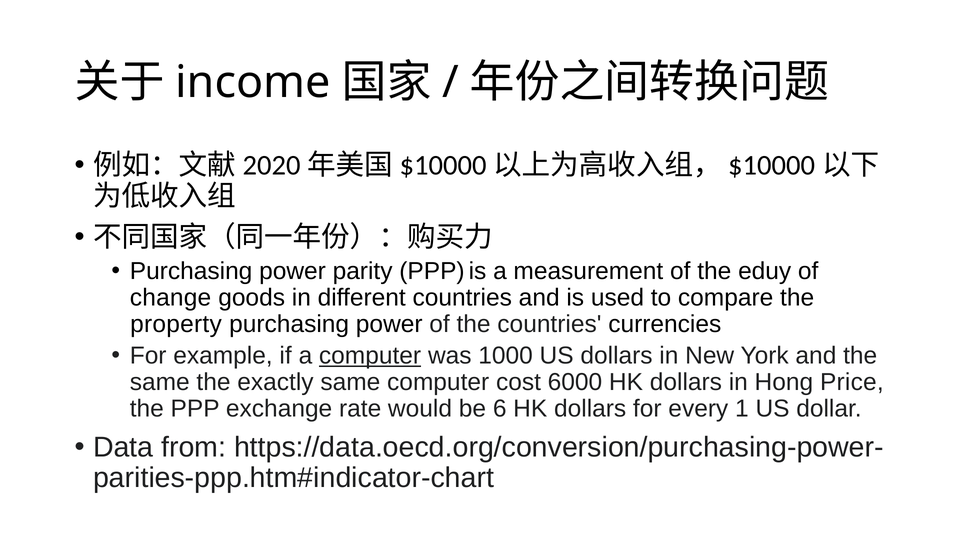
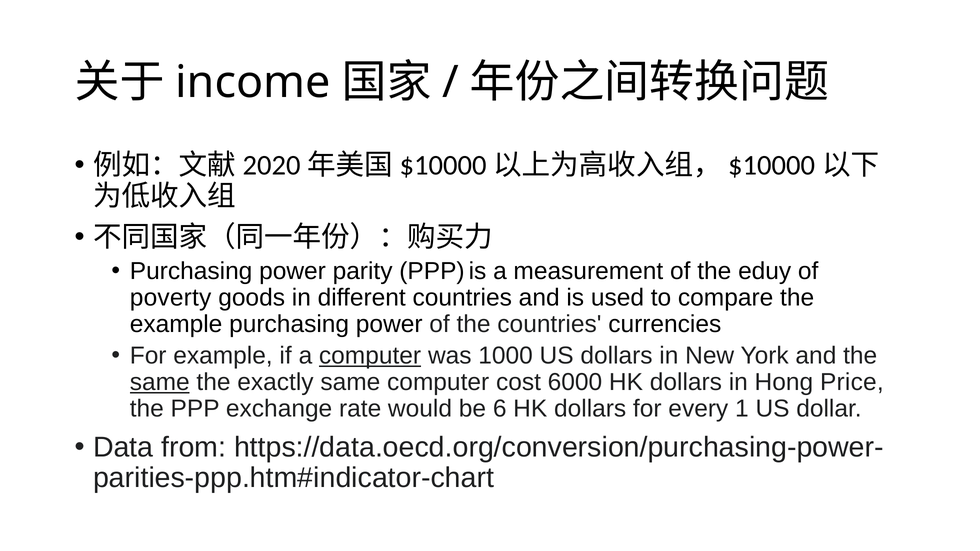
change: change -> poverty (171, 298)
property: property -> example (176, 324)
same underline: none -> present (160, 382)
